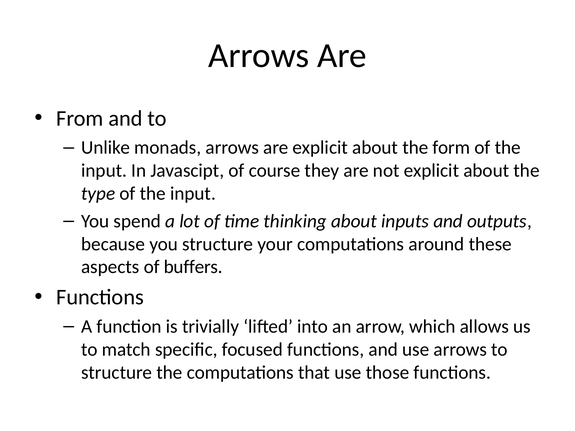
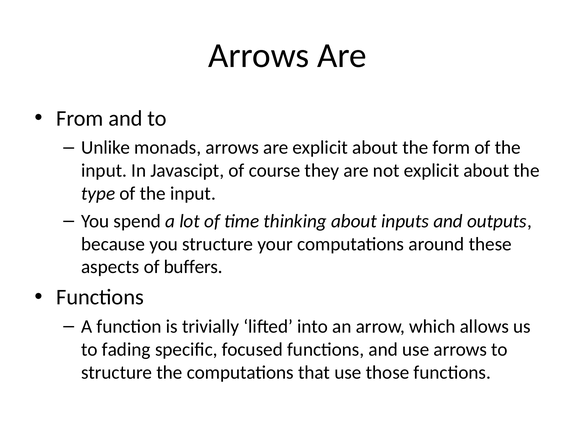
match: match -> fading (126, 350)
